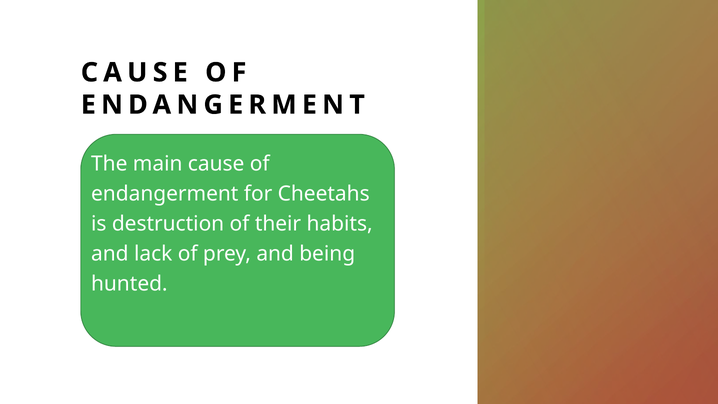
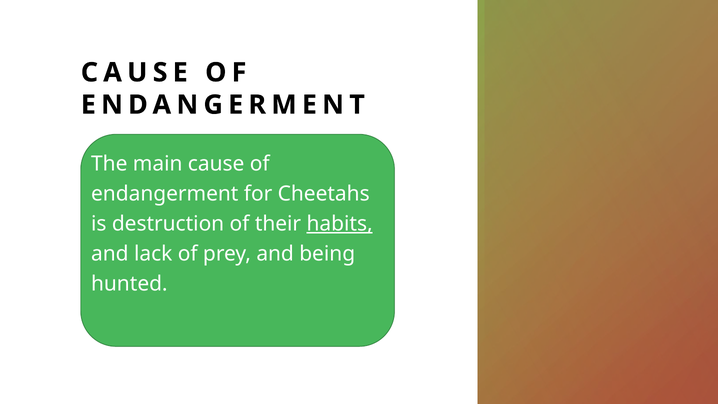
habits underline: none -> present (340, 224)
